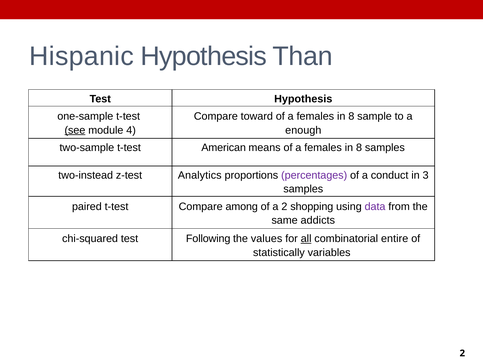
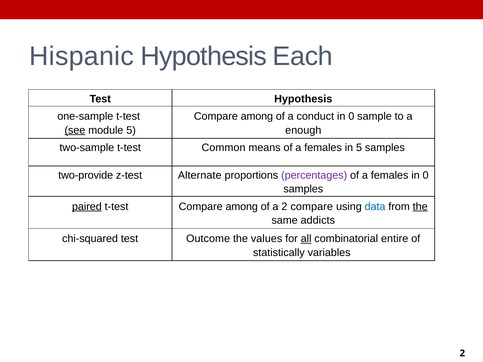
Than: Than -> Each (303, 56)
toward: toward -> among (257, 117)
females: females -> conduct (315, 117)
8: 8 -> 0 (351, 117)
module 4: 4 -> 5 (131, 130)
American: American -> Common (224, 148)
8: 8 -> 5 (359, 148)
two-instead: two-instead -> two-provide (86, 175)
Analytics: Analytics -> Alternate (200, 175)
conduct: conduct -> females (390, 175)
3: 3 -> 0 (426, 175)
paired underline: none -> present (87, 207)
2 shopping: shopping -> compare (312, 207)
data colour: purple -> blue (375, 207)
the underline: none -> present (420, 207)
Following: Following -> Outcome (208, 239)
